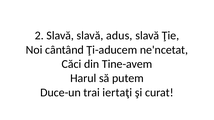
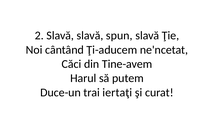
adus: adus -> spun (119, 36)
